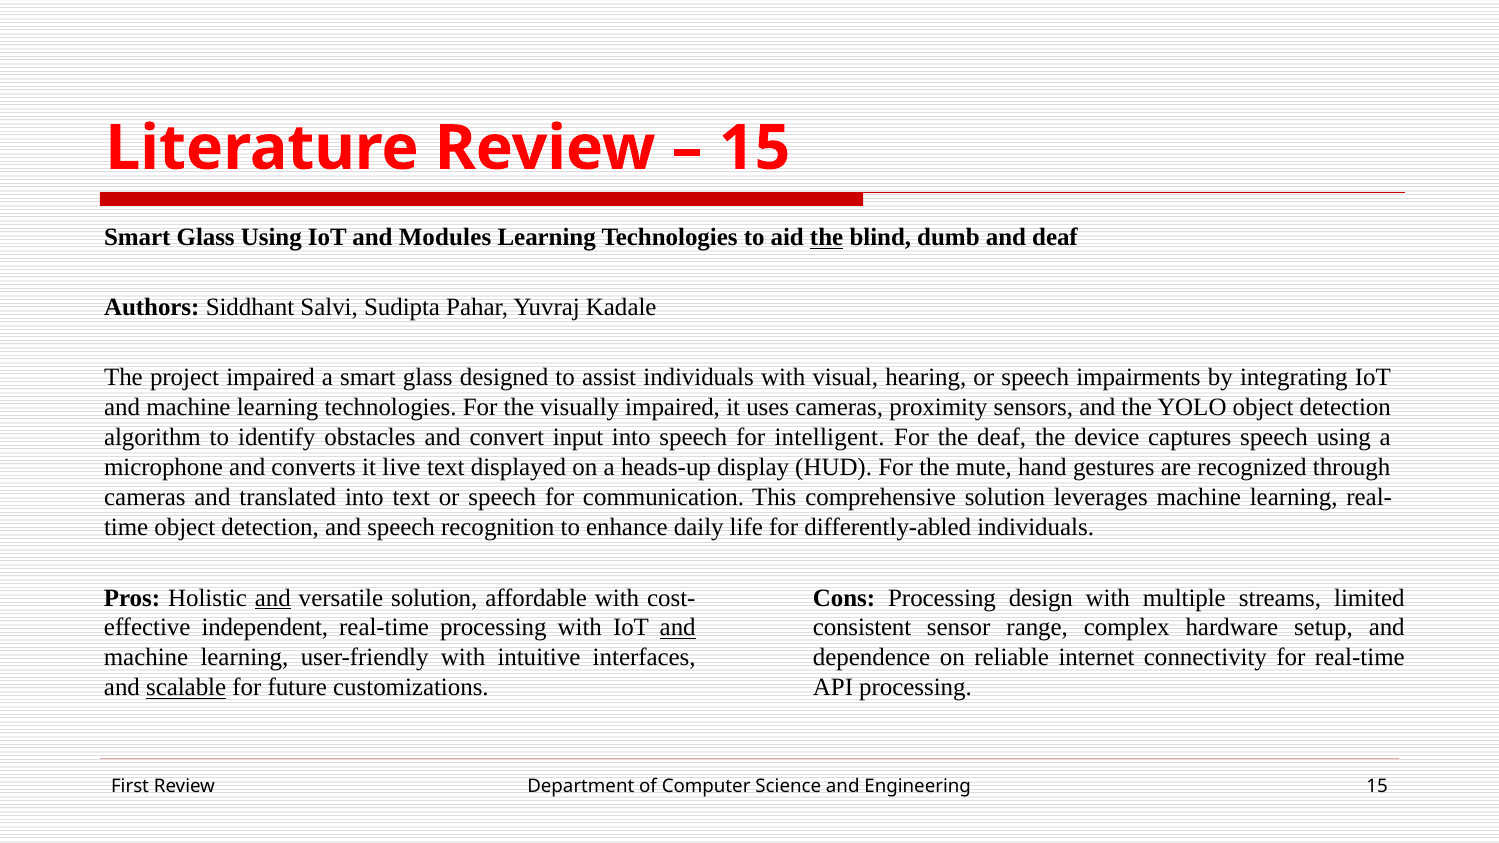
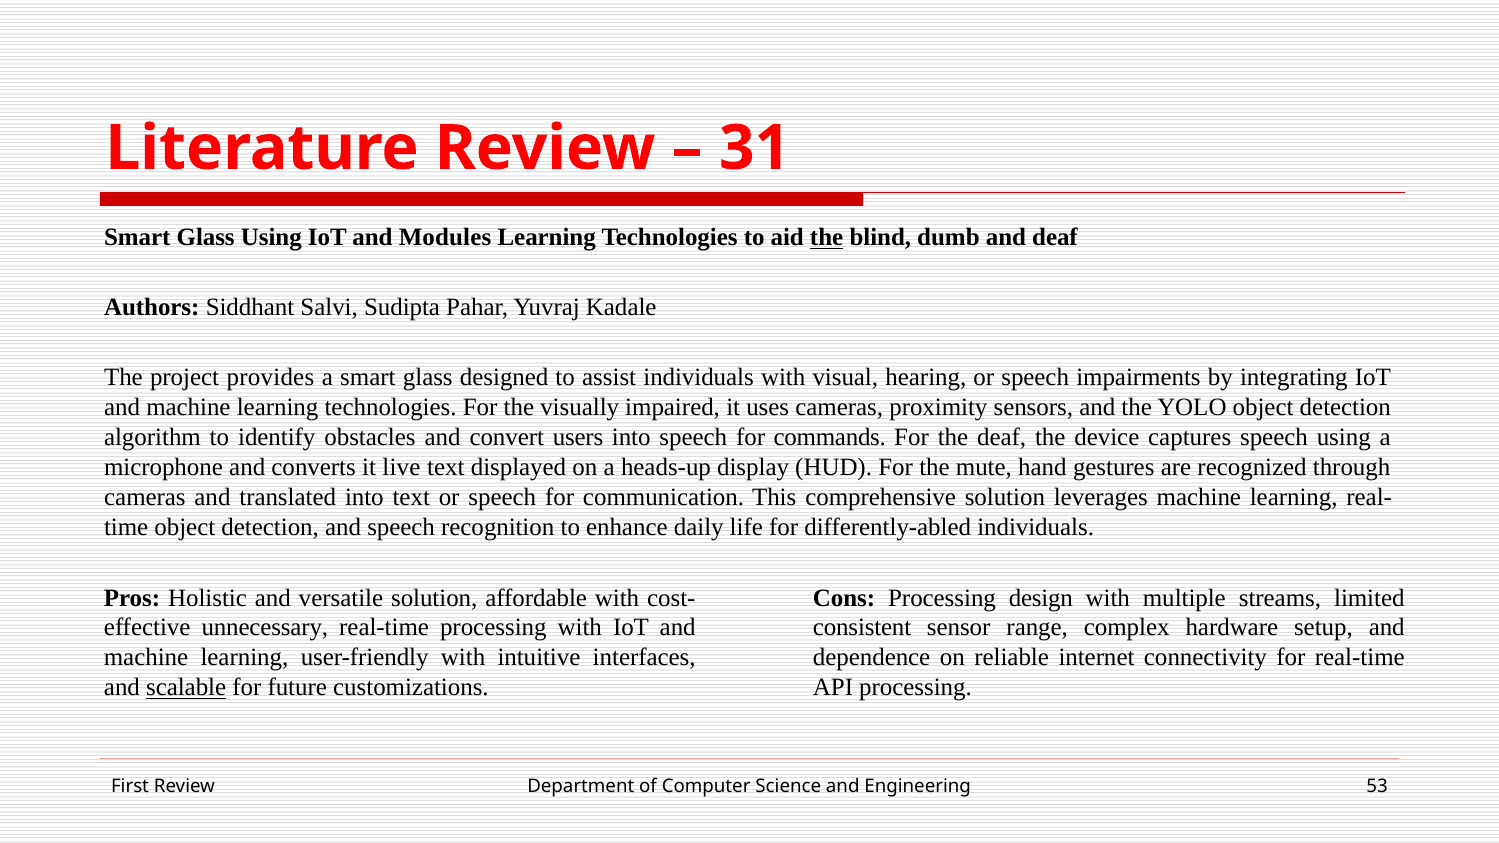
15: 15 -> 31 (755, 148)
project impaired: impaired -> provides (270, 378)
input: input -> users (578, 438)
intelligent: intelligent -> commands (830, 438)
and underline: present -> none (273, 598)
independent: independent -> unnecessary (265, 628)
and underline: present -> none (678, 628)
Engineering 15: 15 -> 53 (1377, 786)
